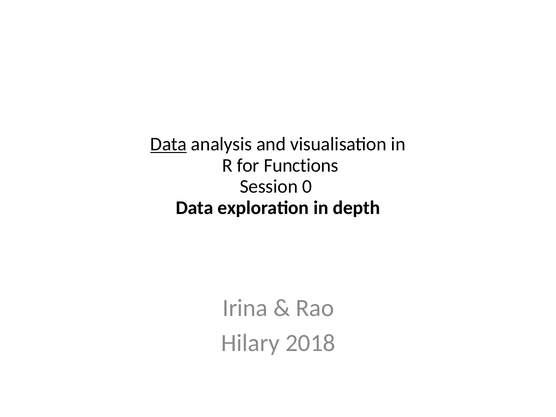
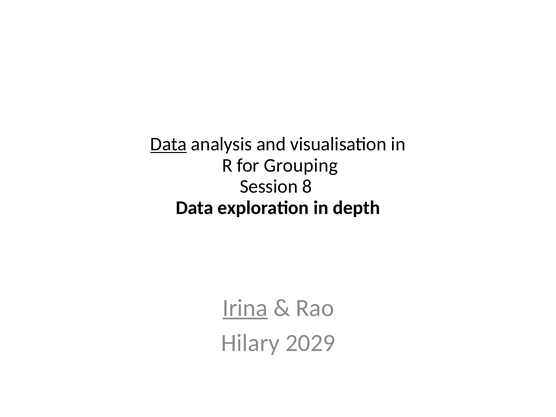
Functions: Functions -> Grouping (301, 165)
0: 0 -> 8 (307, 187)
Irina underline: none -> present (245, 308)
2018: 2018 -> 2029 (310, 343)
